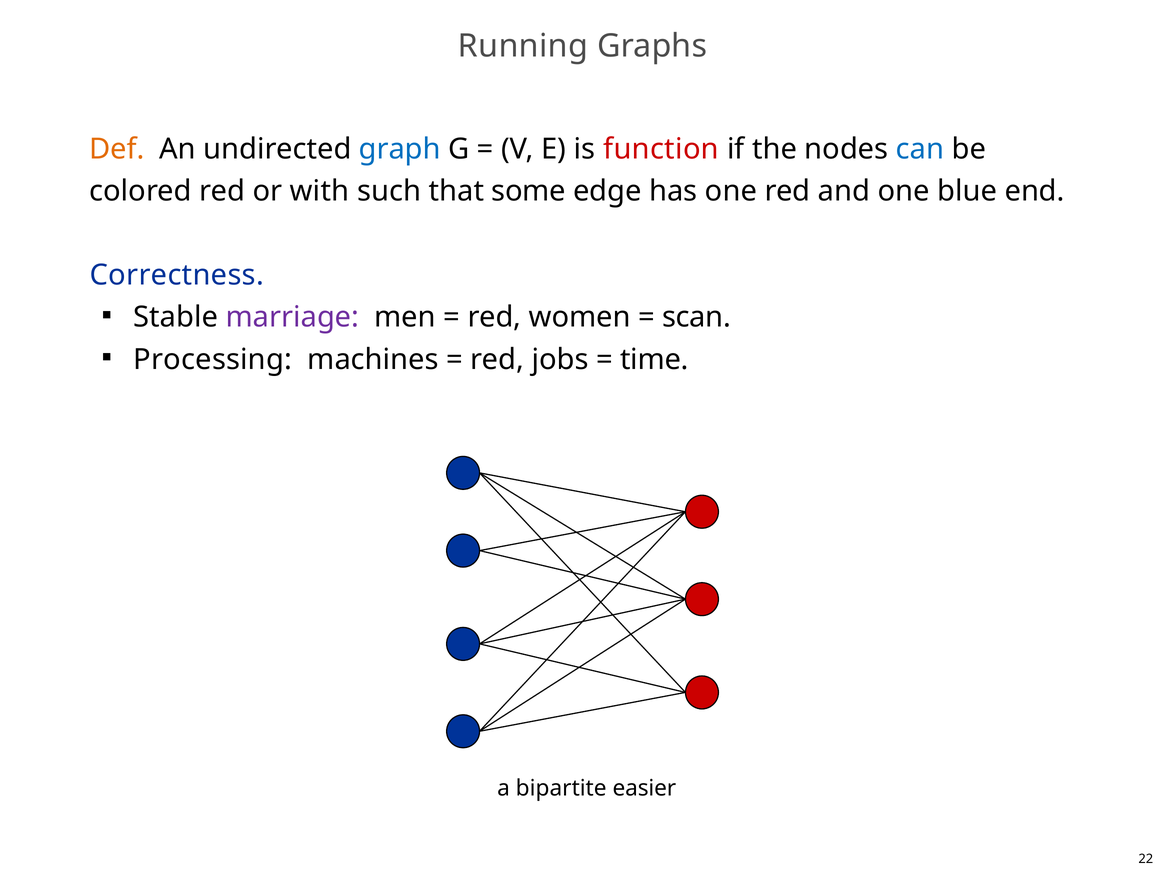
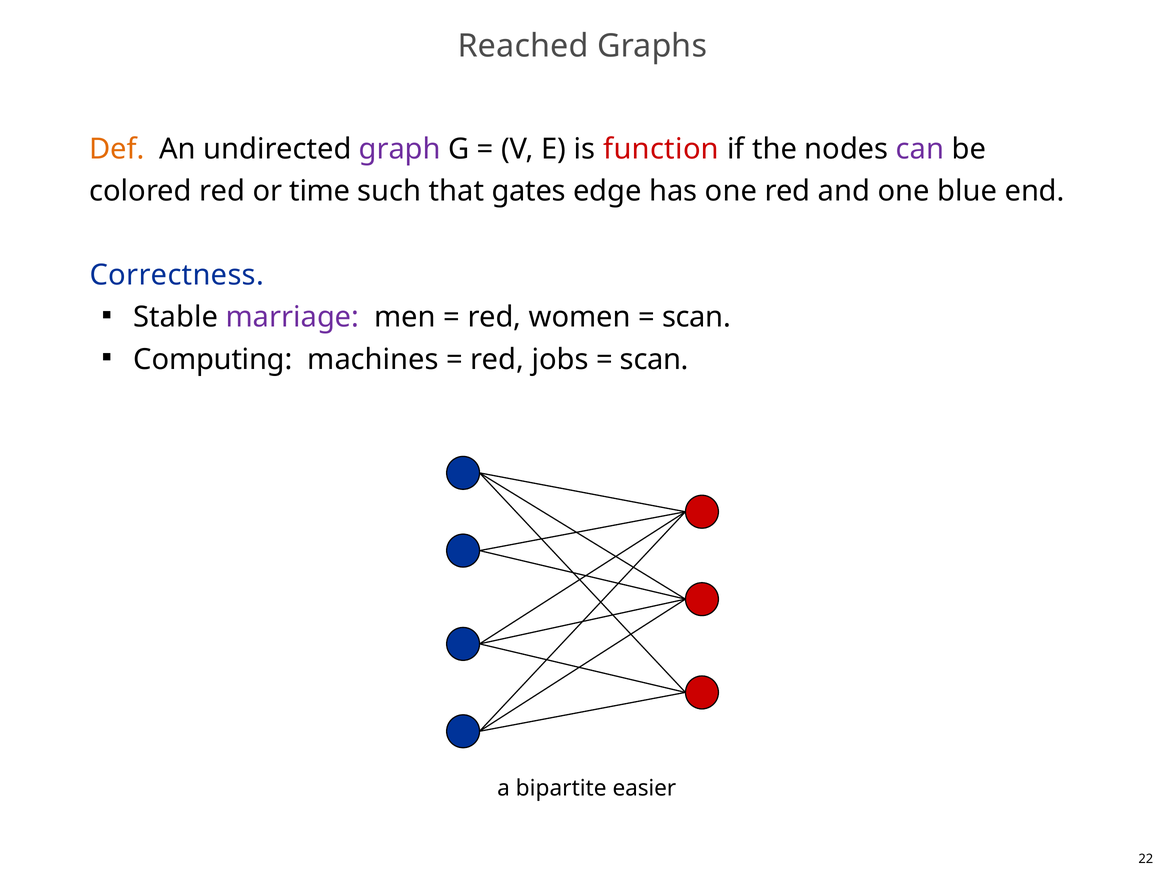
Running: Running -> Reached (523, 46)
graph colour: blue -> purple (400, 149)
can colour: blue -> purple (920, 149)
with: with -> time (320, 191)
some: some -> gates (529, 191)
Processing: Processing -> Computing (213, 359)
time: time -> scan (654, 359)
